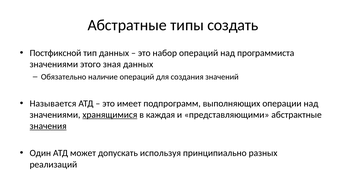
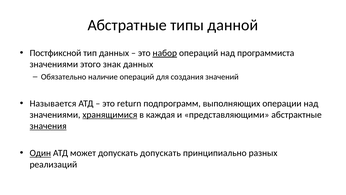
создать: создать -> данной (233, 25)
набор underline: none -> present (165, 53)
зная: зная -> знак (112, 64)
имеет: имеет -> return (129, 103)
Один underline: none -> present (40, 153)
допускать используя: используя -> допускать (160, 153)
